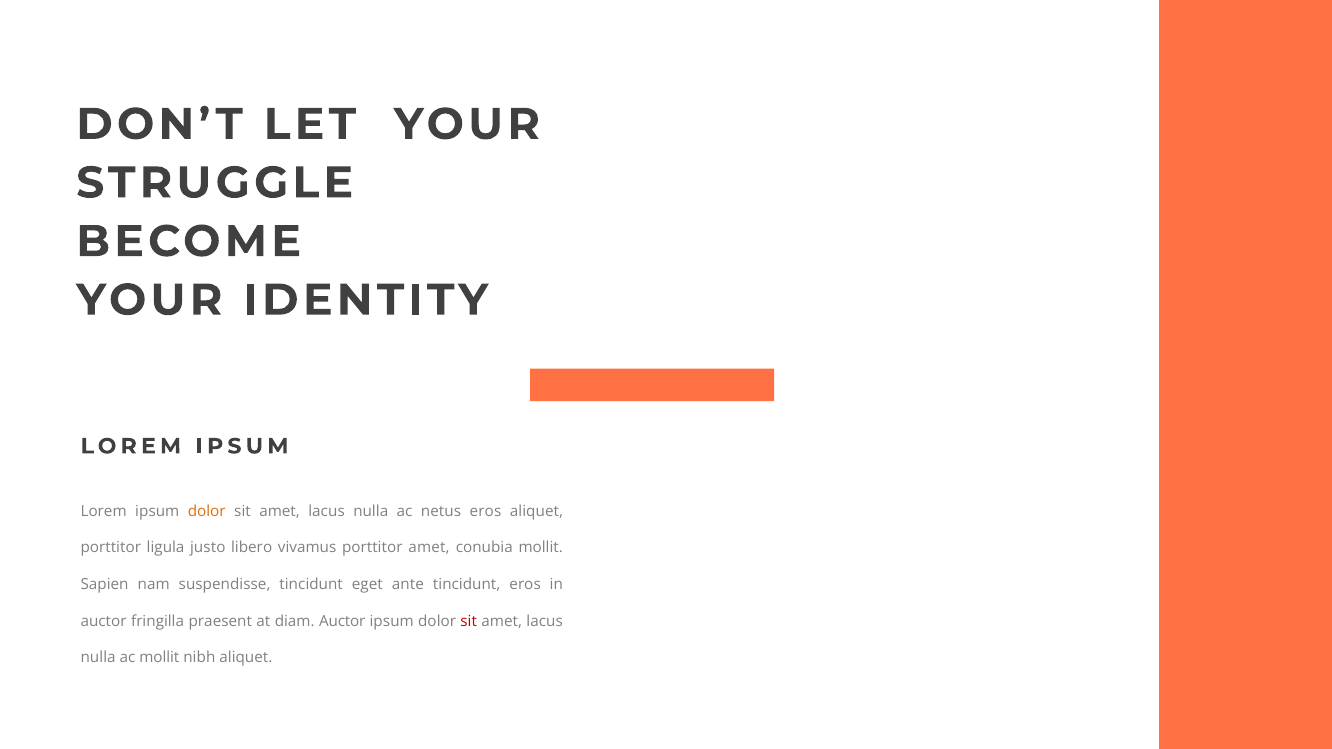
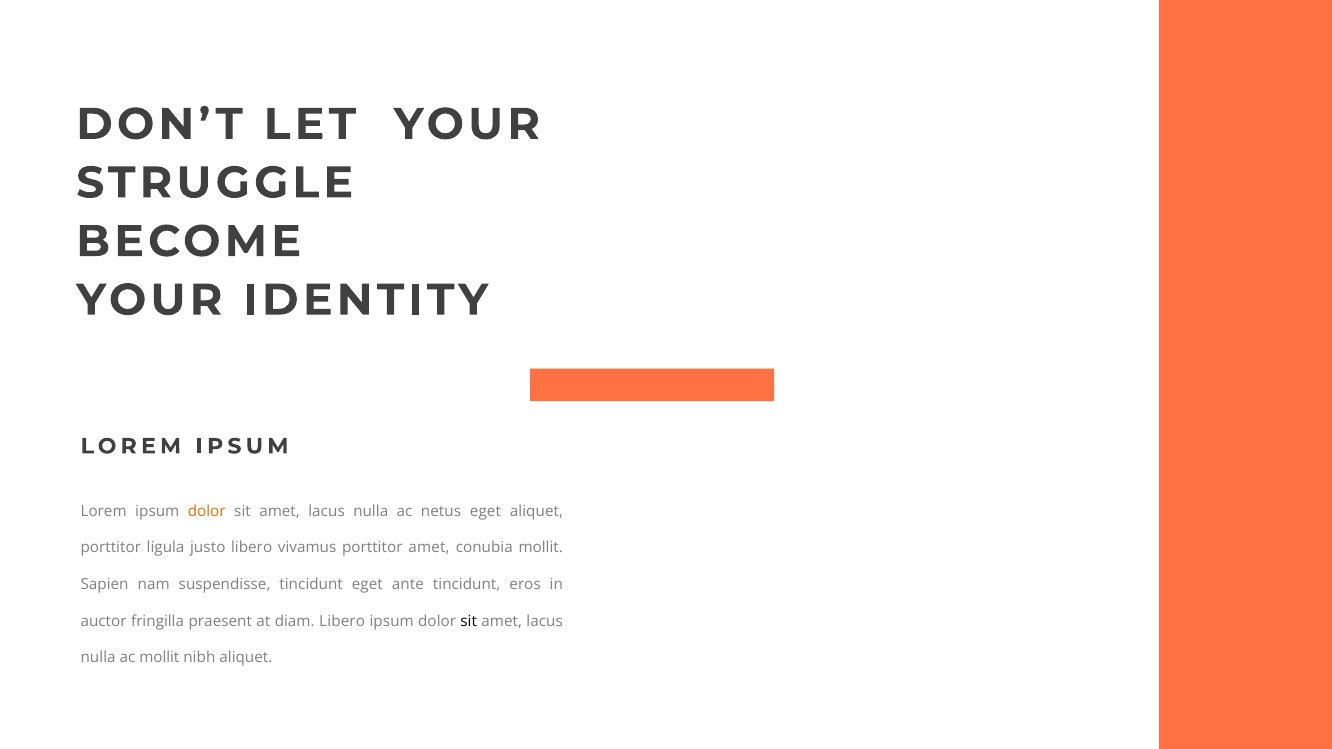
netus eros: eros -> eget (485, 511)
diam Auctor: Auctor -> Libero (342, 621)
sit colour: red -> black (469, 621)
